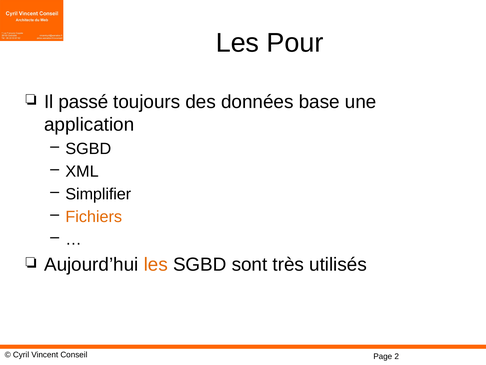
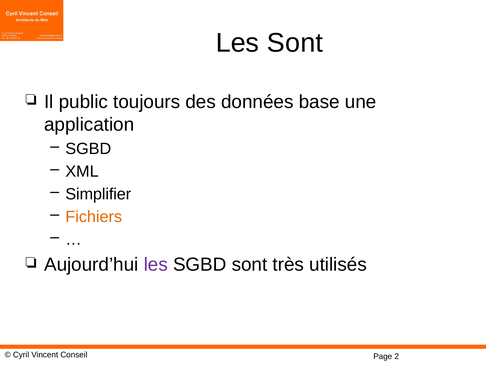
Les Pour: Pour -> Sont (295, 43)
passé: passé -> public (83, 102)
les colour: orange -> purple (156, 264)
